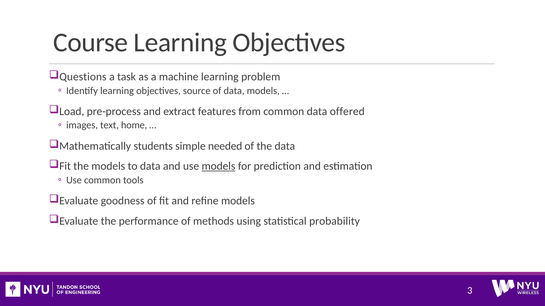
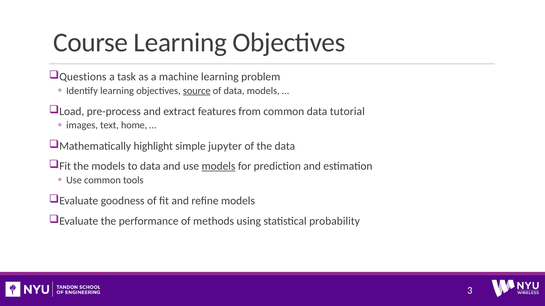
source underline: none -> present (197, 91)
offered: offered -> tutorial (347, 112)
students: students -> highlight (153, 146)
needed: needed -> jupyter (225, 146)
